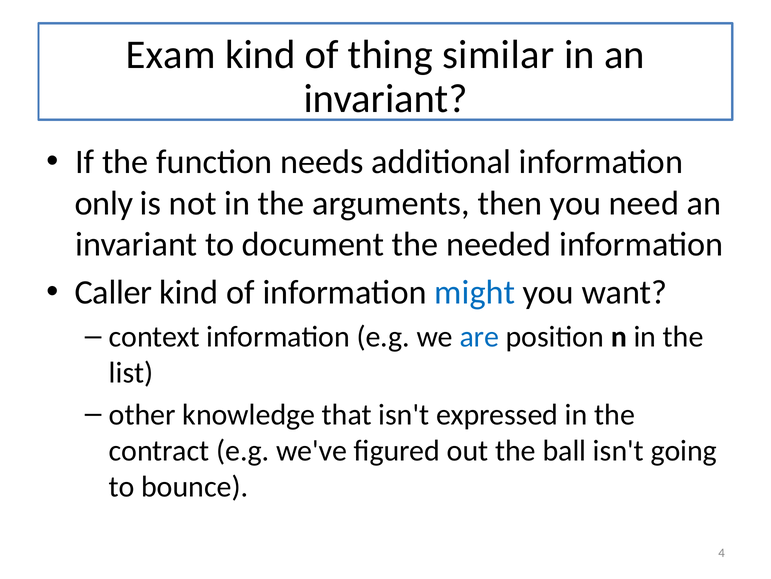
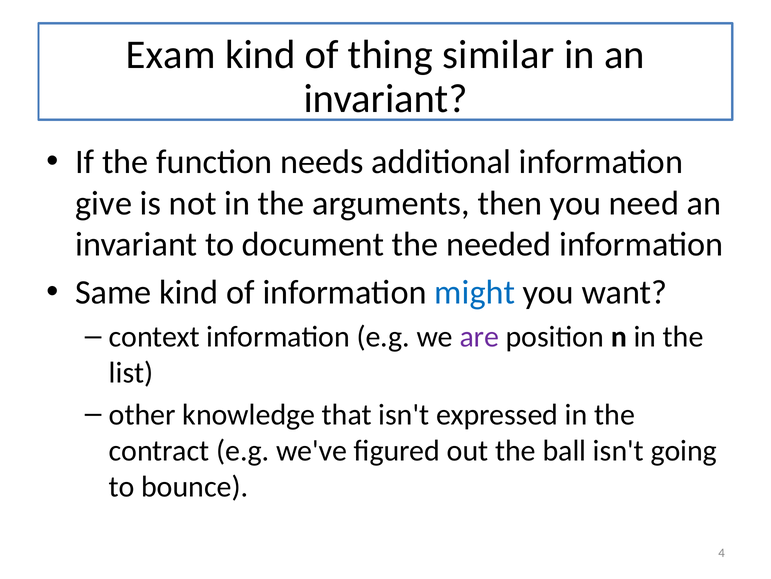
only: only -> give (104, 203)
Caller: Caller -> Same (113, 292)
are colour: blue -> purple (479, 336)
